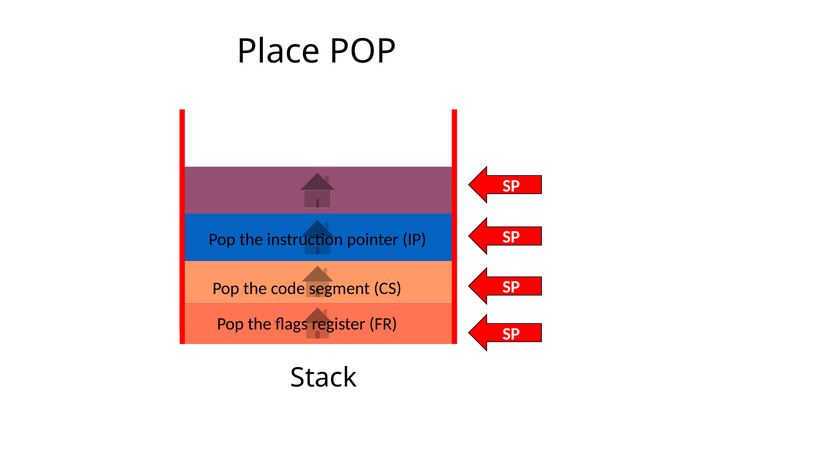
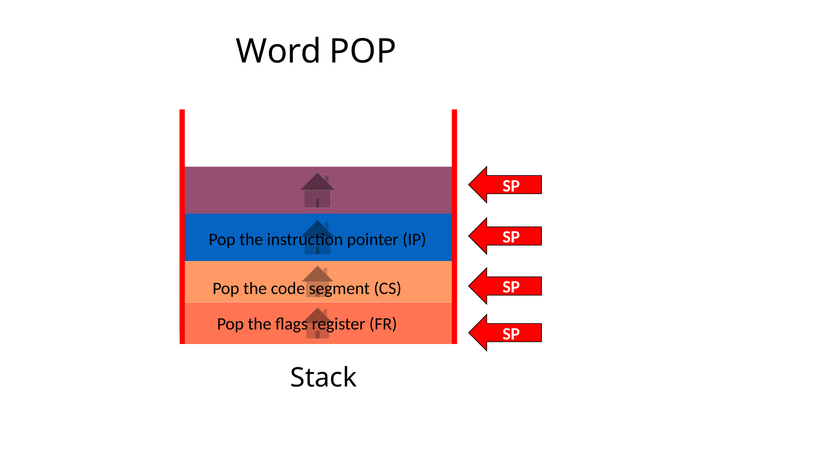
Place: Place -> Word (279, 51)
